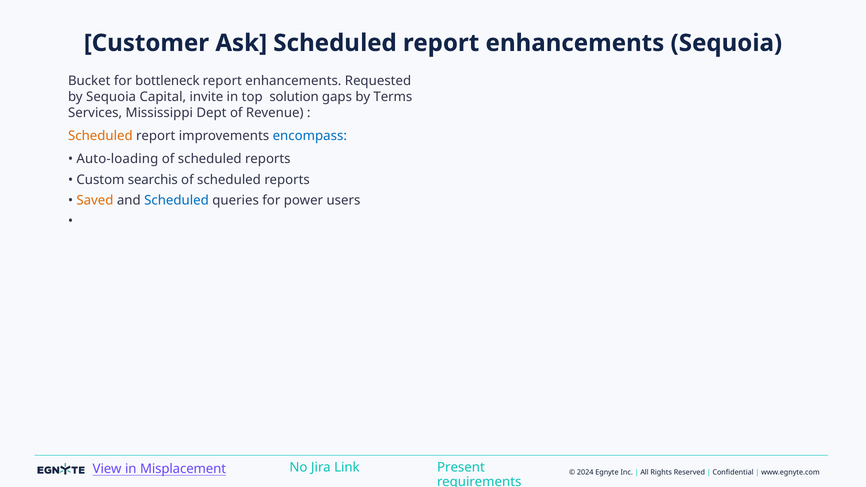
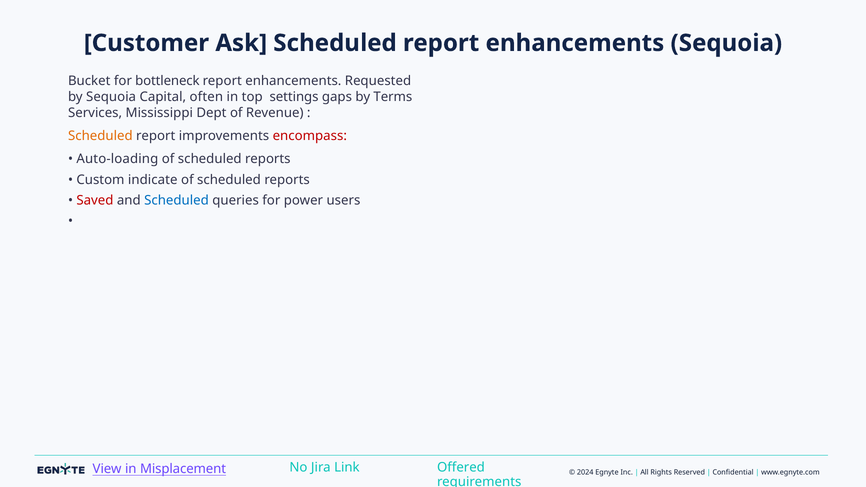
invite: invite -> often (206, 97)
solution: solution -> settings (294, 97)
encompass colour: blue -> red (310, 136)
searchis: searchis -> indicate (153, 180)
Saved colour: orange -> red (95, 200)
Present: Present -> Offered (461, 468)
